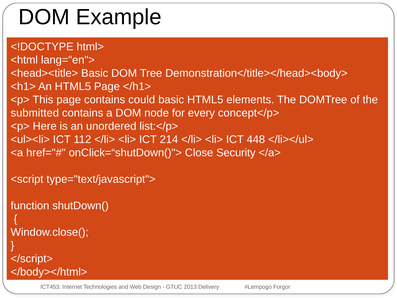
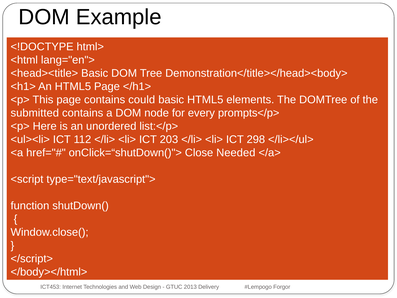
concept</p>: concept</p> -> prompts</p> (249, 113)
214: 214 -> 203 (169, 139)
448: 448 -> 298 (256, 139)
Security: Security -> Needed (236, 153)
